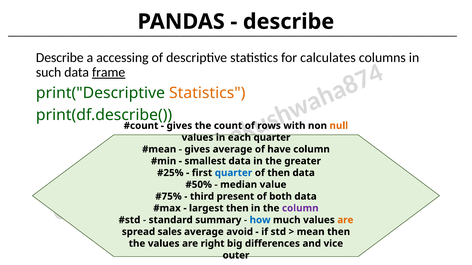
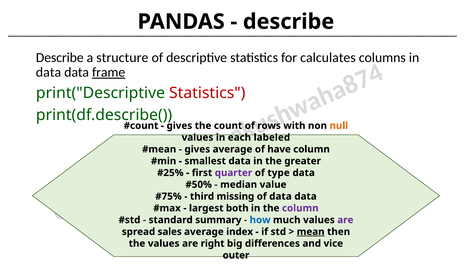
accessing: accessing -> structure (122, 58)
such: such -> data (49, 72)
Statistics colour: orange -> red (207, 93)
quarter: quarter -> labeled (272, 138)
quarter colour: blue -> purple (234, 173)
of then: then -> type (279, 173)
present: present -> missing (235, 197)
of both: both -> data (280, 197)
largest then: then -> both (237, 209)
are colour: orange -> purple (345, 220)
avoid: avoid -> index (240, 232)
mean underline: none -> present (311, 232)
